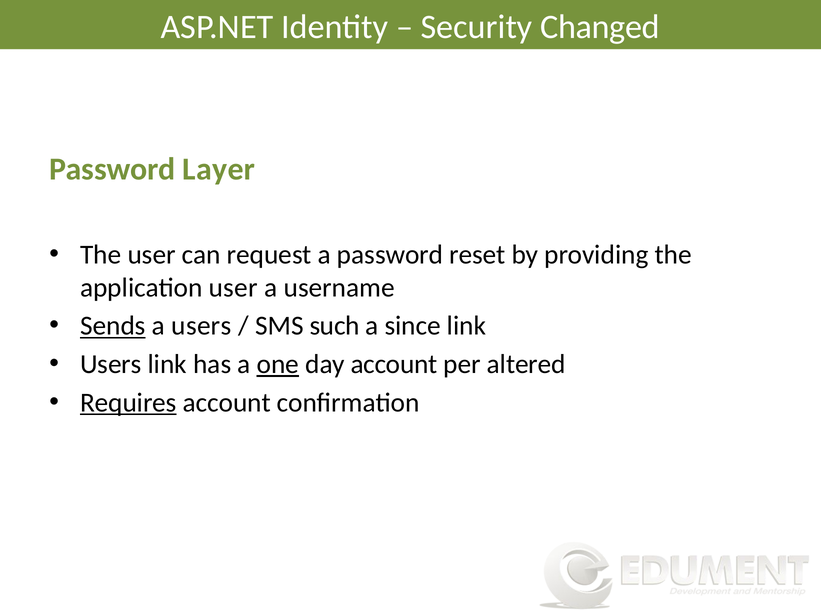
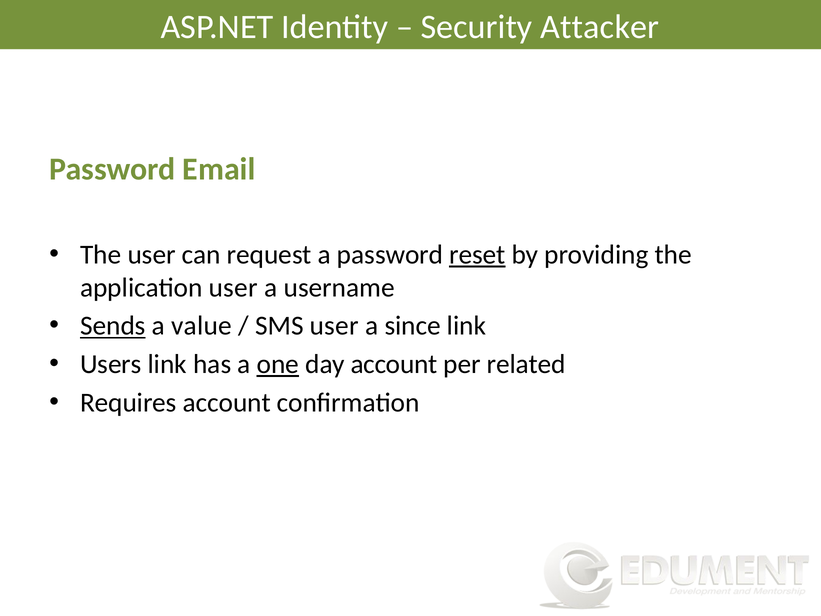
Changed: Changed -> Attacker (600, 27)
Layer: Layer -> Email (219, 169)
reset underline: none -> present (477, 255)
a users: users -> value (201, 326)
SMS such: such -> user (334, 326)
altered: altered -> related (526, 364)
Requires underline: present -> none (128, 402)
